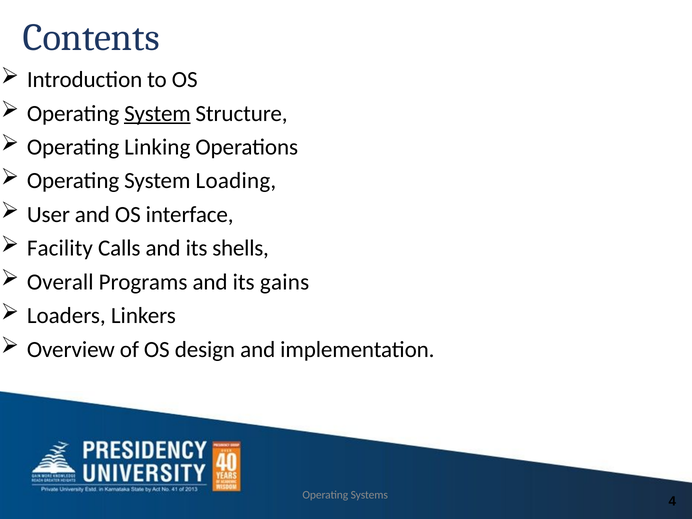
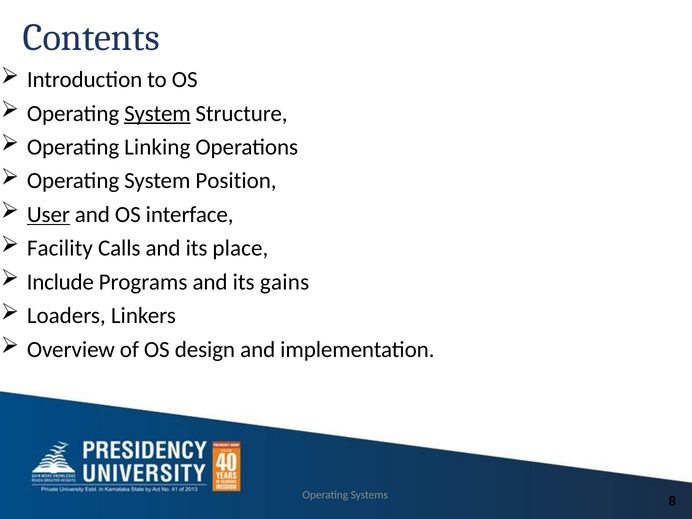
Loading: Loading -> Position (236, 181)
User underline: none -> present (48, 215)
shells: shells -> place (240, 248)
Overall: Overall -> Include (60, 282)
4: 4 -> 8 (672, 501)
